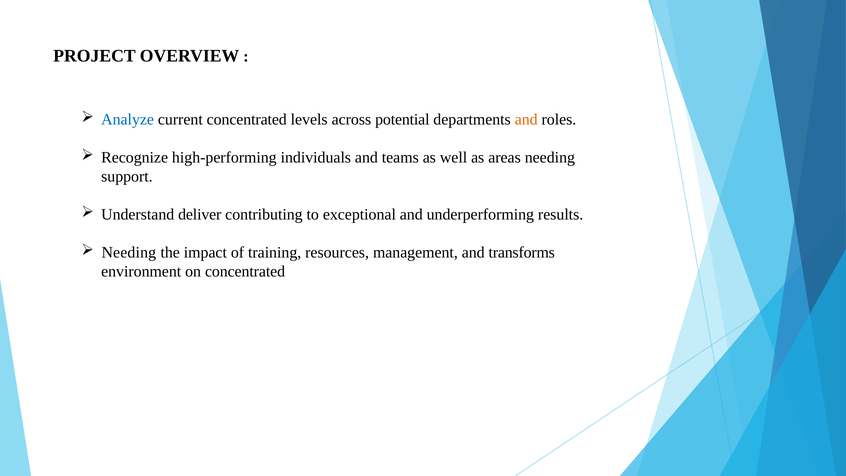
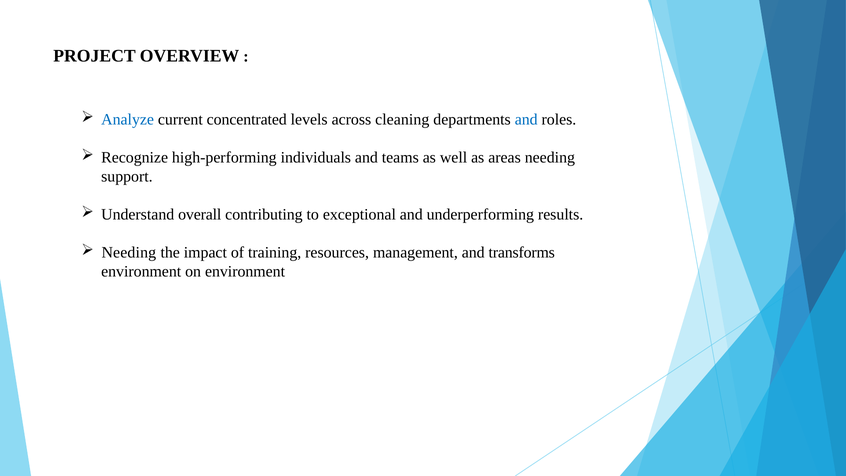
potential: potential -> cleaning (402, 119)
and colour: orange -> blue (526, 119)
deliver: deliver -> overall (200, 215)
on concentrated: concentrated -> environment (245, 272)
